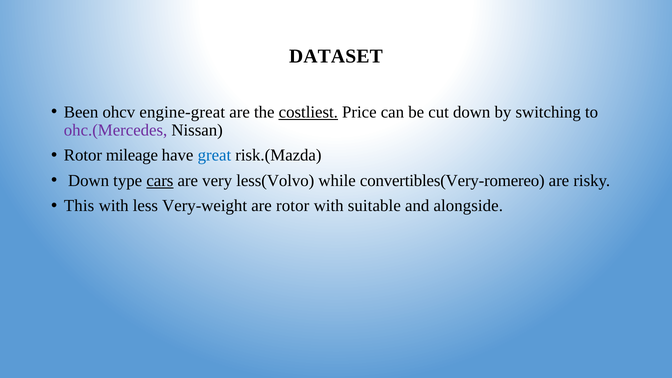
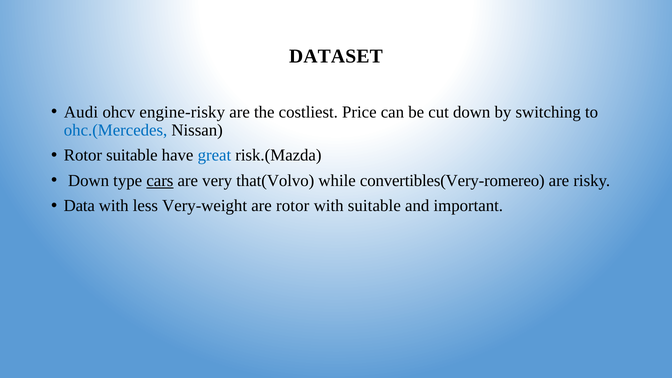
Been: Been -> Audi (81, 112)
engine-great: engine-great -> engine-risky (182, 112)
costliest underline: present -> none (308, 112)
ohc.(Mercedes colour: purple -> blue (116, 130)
Rotor mileage: mileage -> suitable (132, 155)
less(Volvo: less(Volvo -> that(Volvo (275, 181)
This: This -> Data (79, 206)
alongside: alongside -> important (468, 206)
